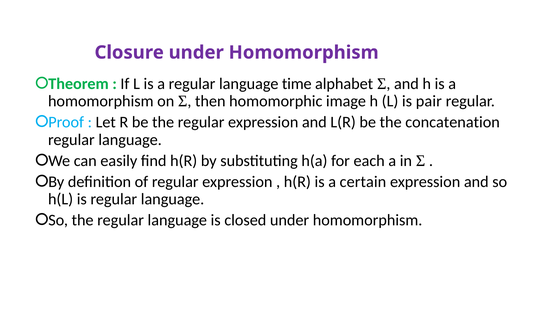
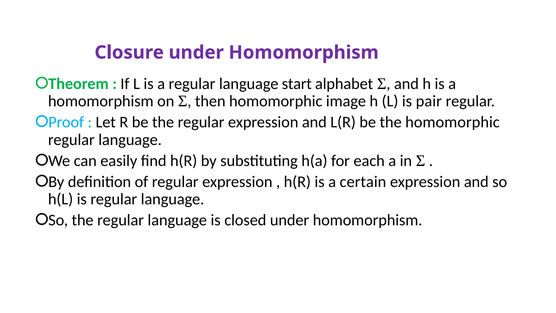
time: time -> start (297, 84)
the concatenation: concatenation -> homomorphic (453, 122)
